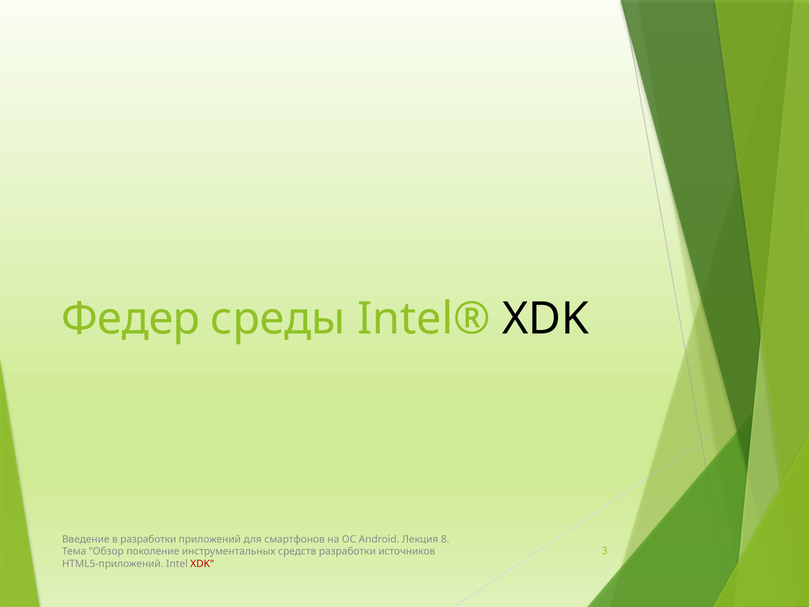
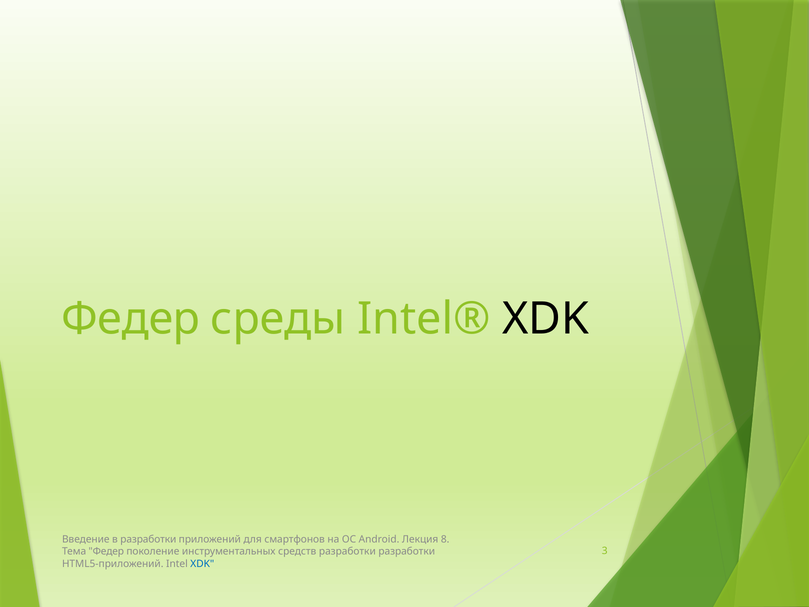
Тема Обзор: Обзор -> Федер (106, 551)
разработки источников: источников -> разработки (407, 551)
XDK colour: red -> blue (202, 564)
